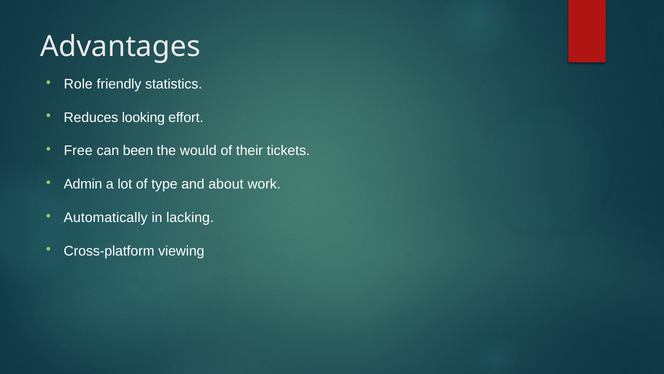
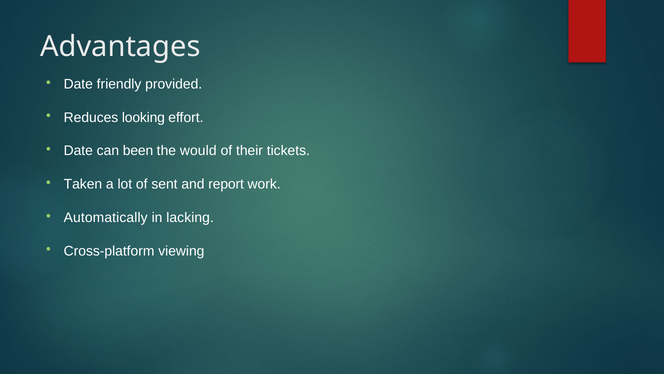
Role: Role -> Date (78, 84)
statistics: statistics -> provided (174, 84)
Free: Free -> Date (78, 151)
Admin: Admin -> Taken (83, 184)
type: type -> sent (164, 184)
about: about -> report (226, 184)
